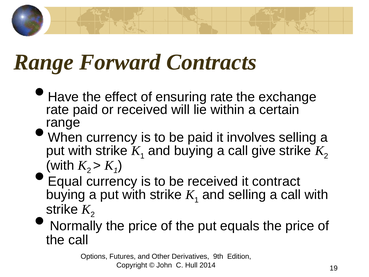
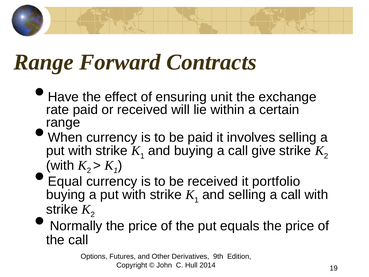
ensuring rate: rate -> unit (222, 97)
contract: contract -> portfolio (276, 181)
